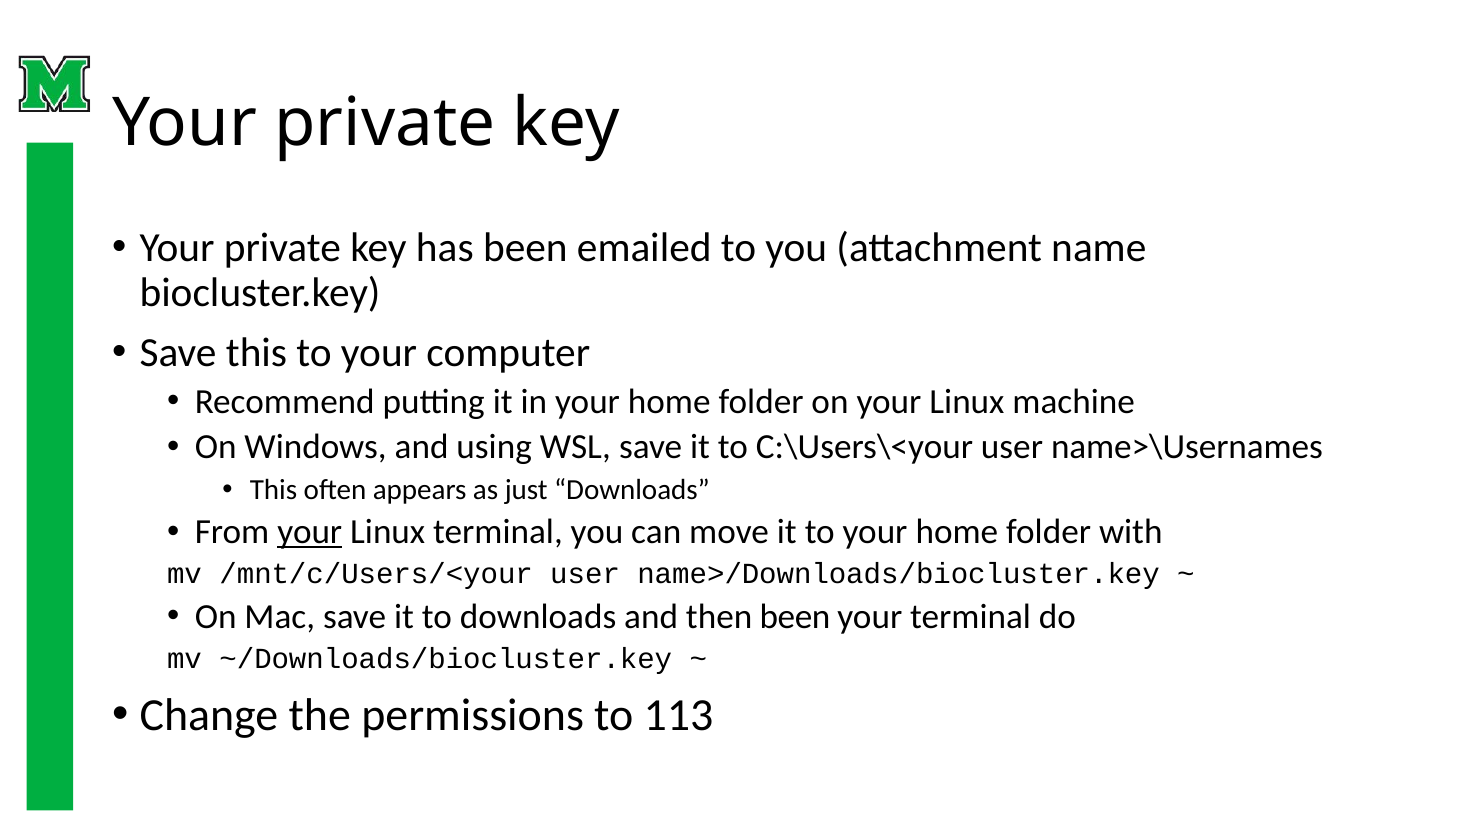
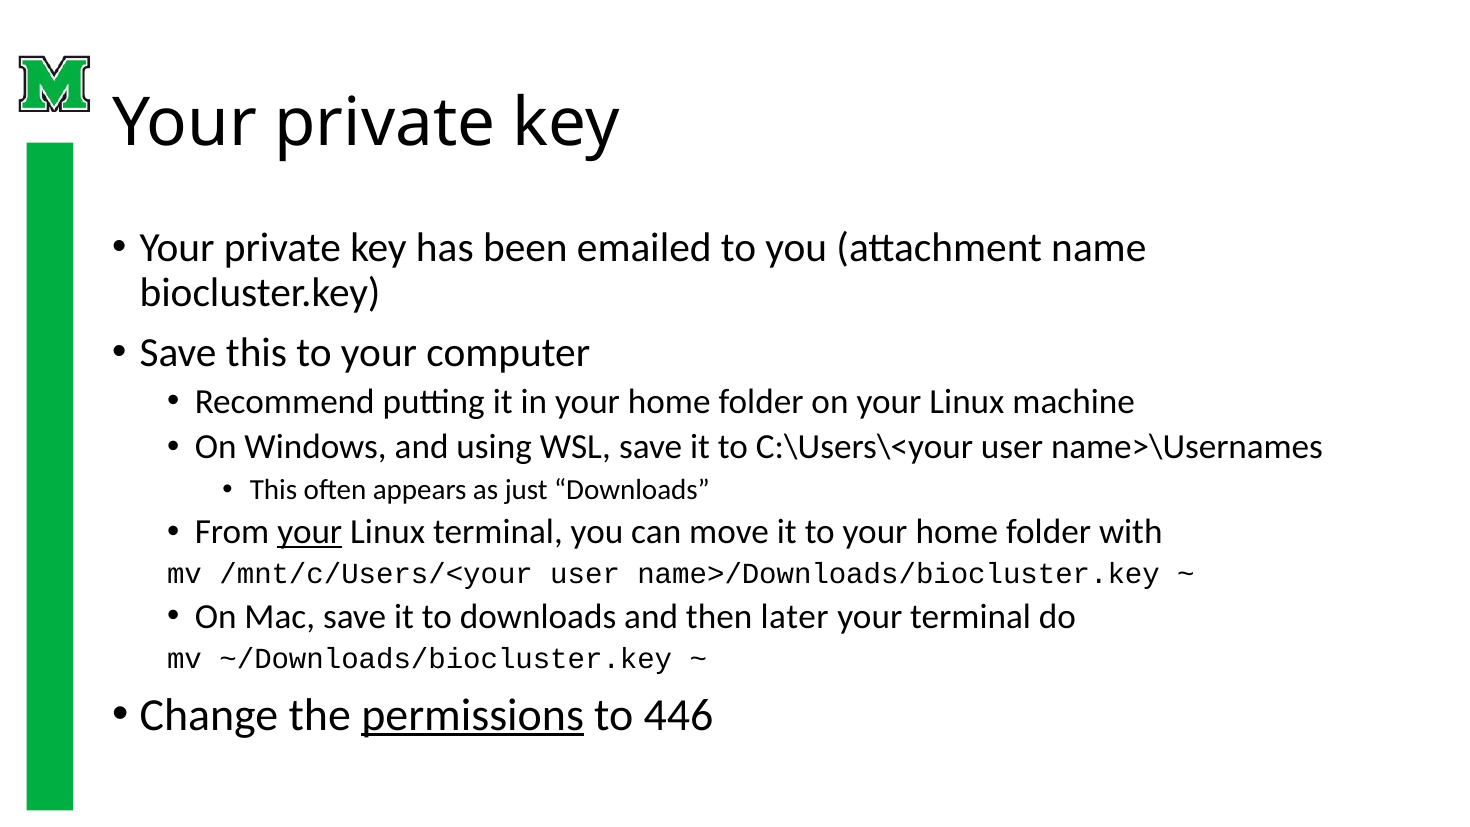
then been: been -> later (795, 617)
permissions underline: none -> present (473, 715)
113: 113 -> 446 (679, 715)
